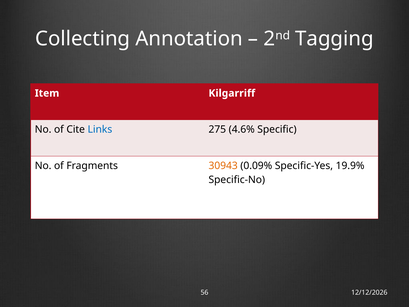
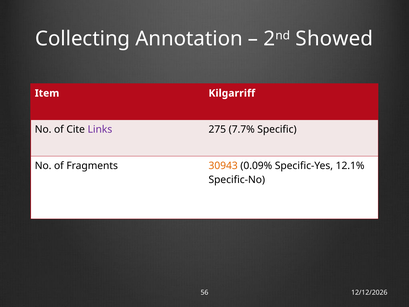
Tagging: Tagging -> Showed (334, 39)
Links colour: blue -> purple (100, 129)
4.6%: 4.6% -> 7.7% (242, 129)
19.9%: 19.9% -> 12.1% (350, 166)
